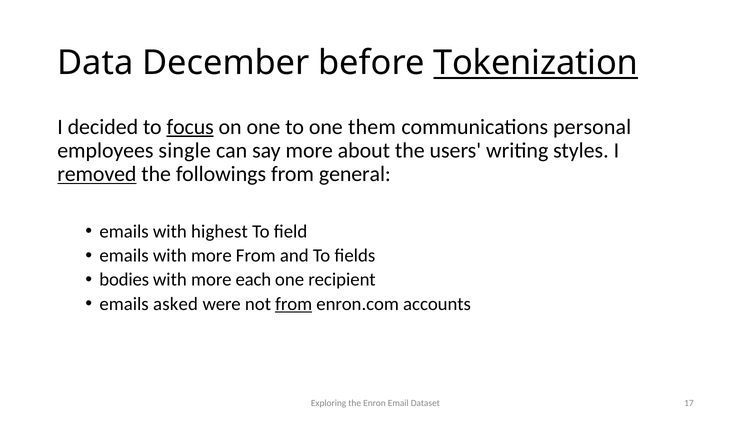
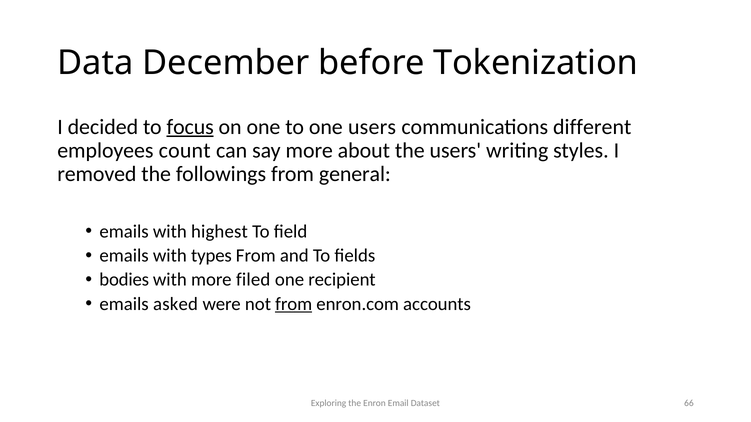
Tokenization underline: present -> none (536, 63)
one them: them -> users (372, 127)
personal: personal -> different (592, 127)
single: single -> count (185, 151)
removed underline: present -> none (97, 174)
emails with more: more -> types (211, 256)
each: each -> filed (253, 280)
17: 17 -> 66 (689, 403)
